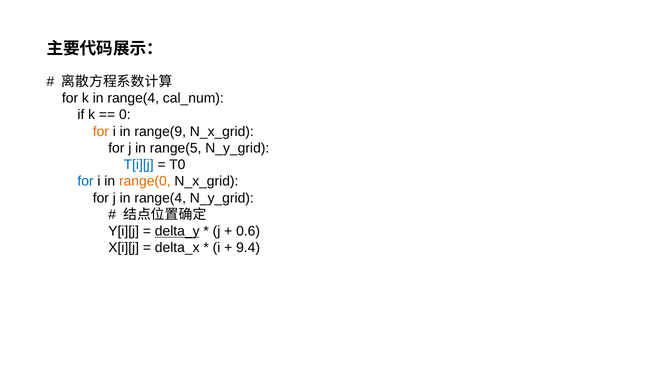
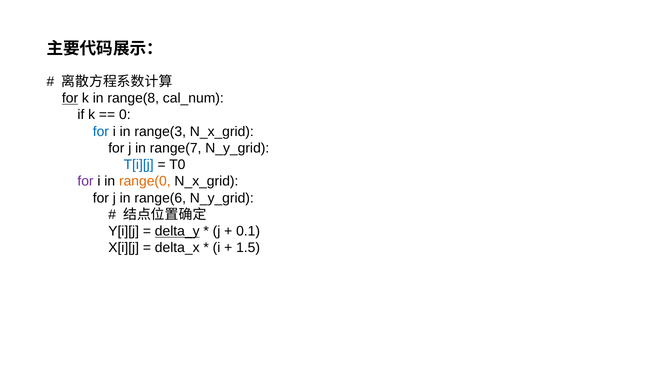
for underline: none -> present (70, 98)
k in range(4: range(4 -> range(8 (133, 98)
for colour: orange -> blue (101, 132)
range(9: range(9 -> range(3 (160, 132)
range(5: range(5 -> range(7 (176, 148)
for colour: blue -> purple (86, 181)
j in range(4: range(4 -> range(6 (160, 198)
0.6: 0.6 -> 0.1 (248, 231)
9.4: 9.4 -> 1.5 (248, 248)
